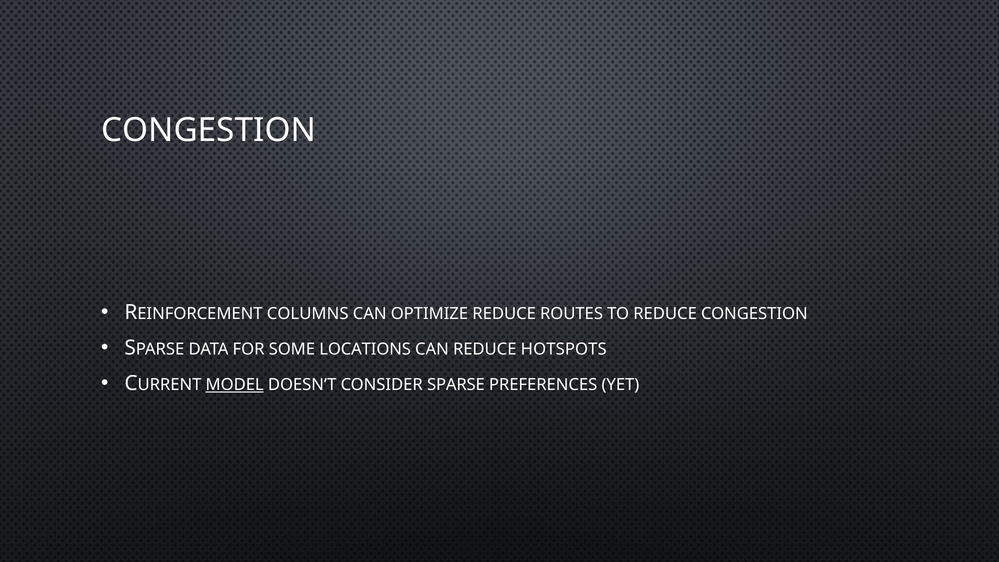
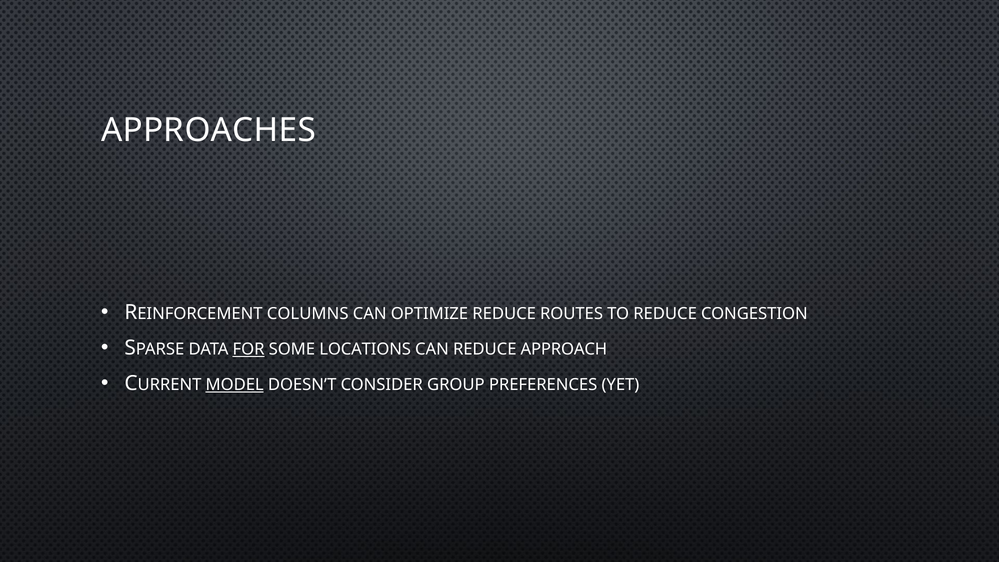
CONGESTION: CONGESTION -> APPROACHES (208, 130)
FOR underline: none -> present (249, 349)
HOTSPOTS: HOTSPOTS -> APPROACH (564, 349)
SPARSE: SPARSE -> GROUP (456, 385)
